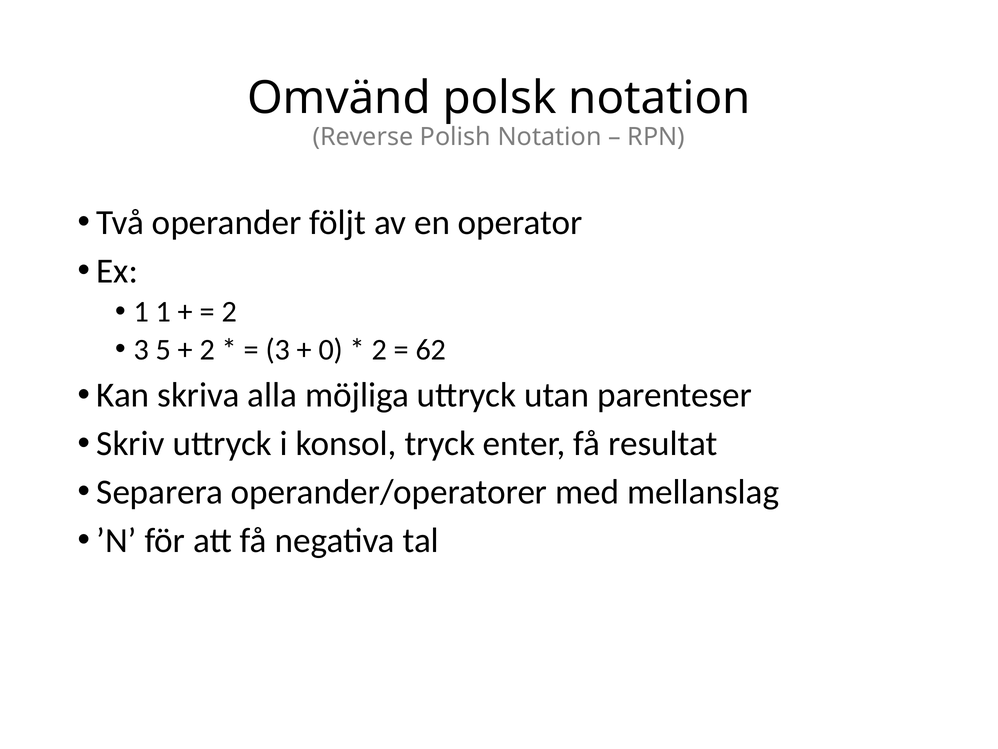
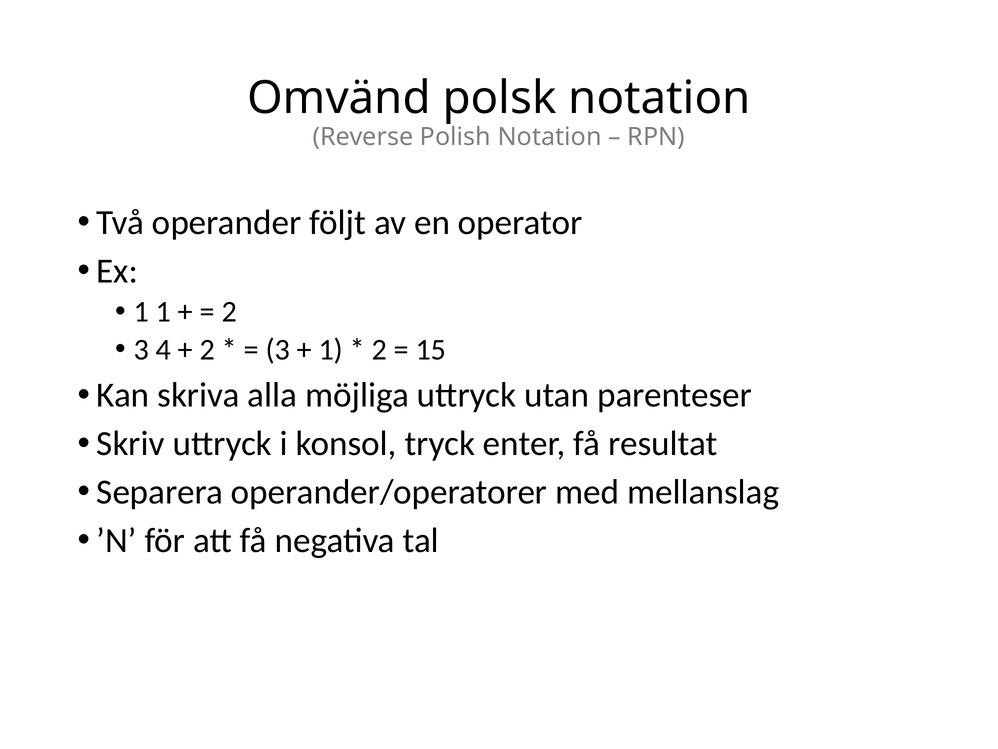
5: 5 -> 4 (163, 349)
0: 0 -> 1 (331, 349)
62: 62 -> 15 (431, 349)
